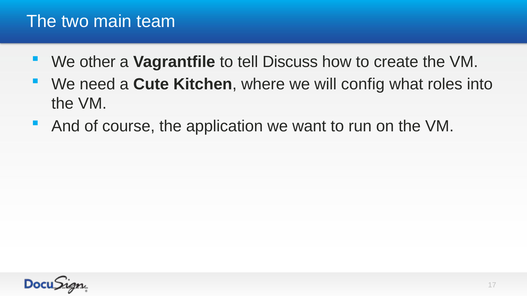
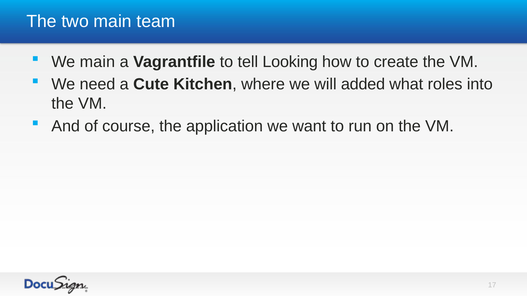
We other: other -> main (97, 62)
Discuss: Discuss -> Looking (290, 62)
config: config -> added (363, 84)
